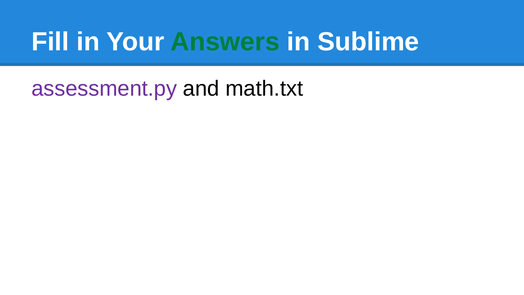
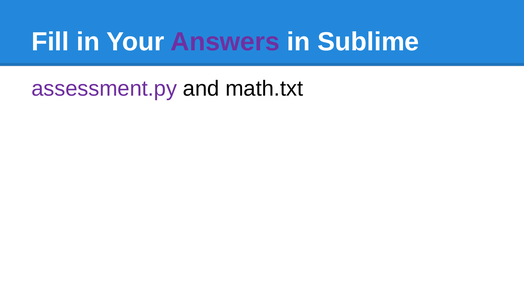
Answers colour: green -> purple (225, 42)
